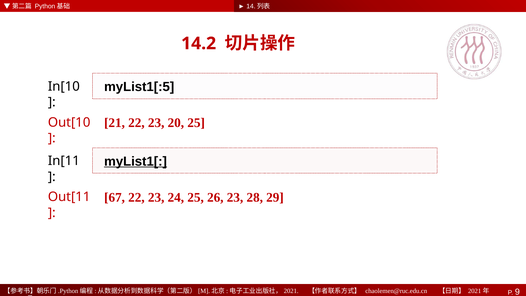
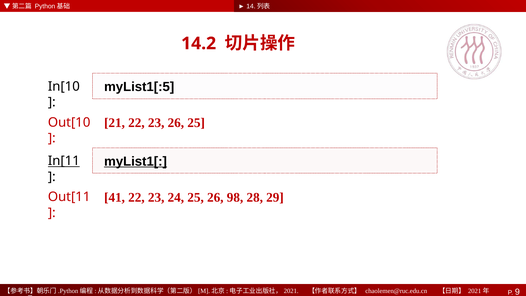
23 20: 20 -> 26 (176, 123)
In[11 underline: none -> present (64, 161)
67: 67 -> 41 (115, 197)
26 23: 23 -> 98 (235, 197)
